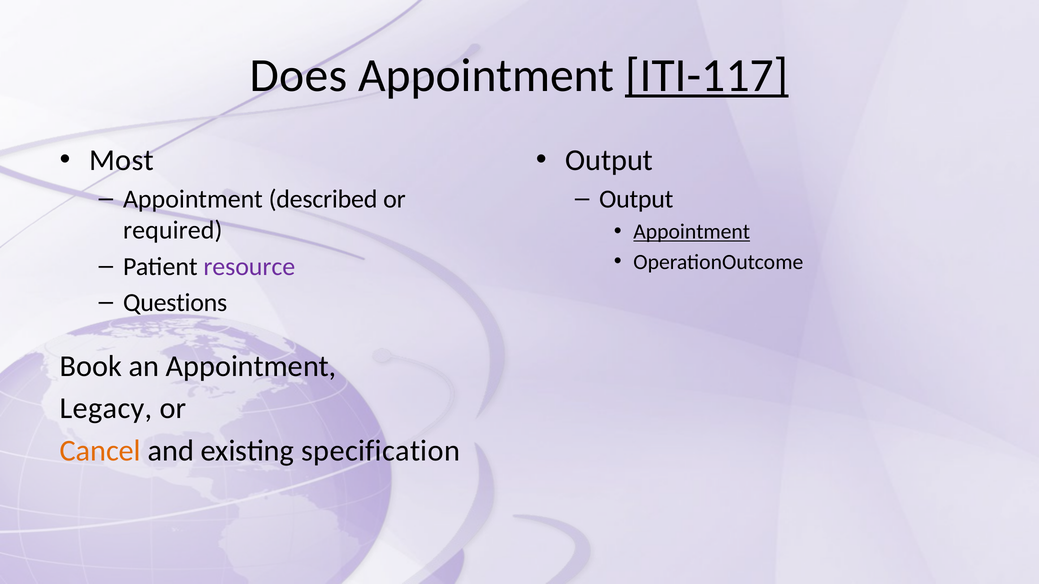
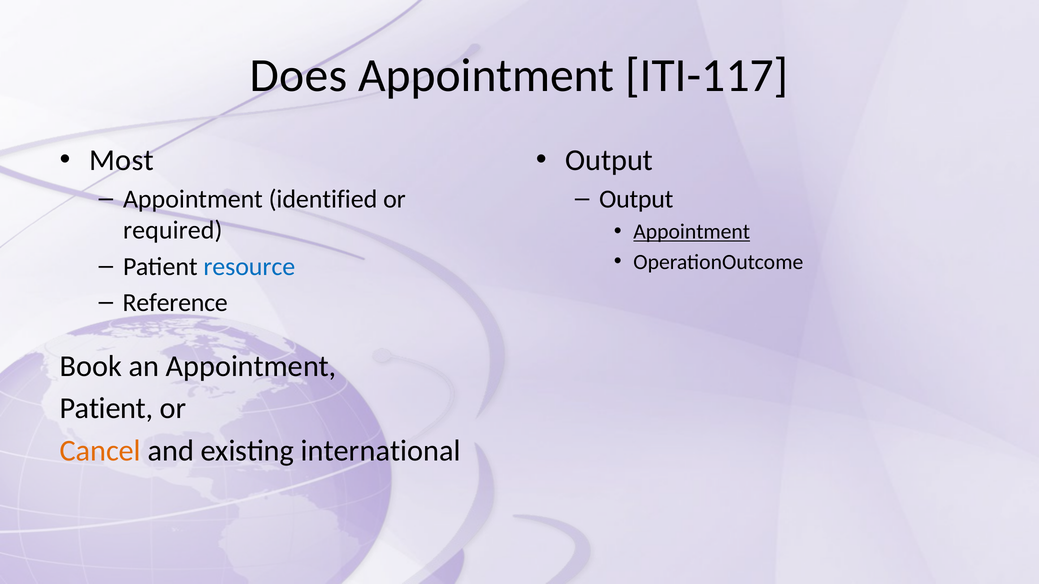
ITI-117 underline: present -> none (707, 75)
described: described -> identified (323, 199)
resource colour: purple -> blue (249, 267)
Questions: Questions -> Reference (175, 303)
Legacy: Legacy -> Patient (106, 409)
specification: specification -> international (381, 451)
